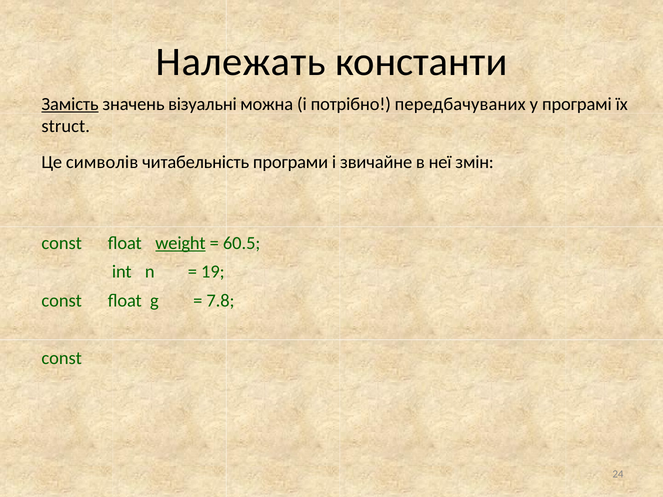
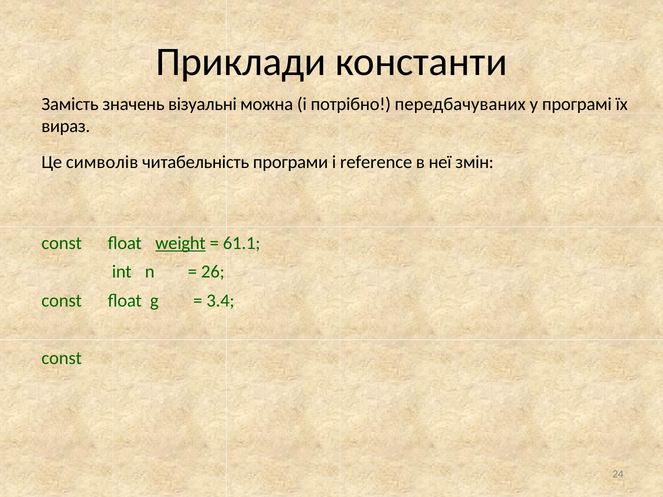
Належать: Належать -> Приклади (241, 62)
Замість underline: present -> none (70, 104)
struct: struct -> вираз (66, 126)
звичайне: звичайне -> reference (376, 162)
60.5: 60.5 -> 61.1 (242, 243)
19: 19 -> 26 (213, 272)
7.8: 7.8 -> 3.4 (220, 301)
